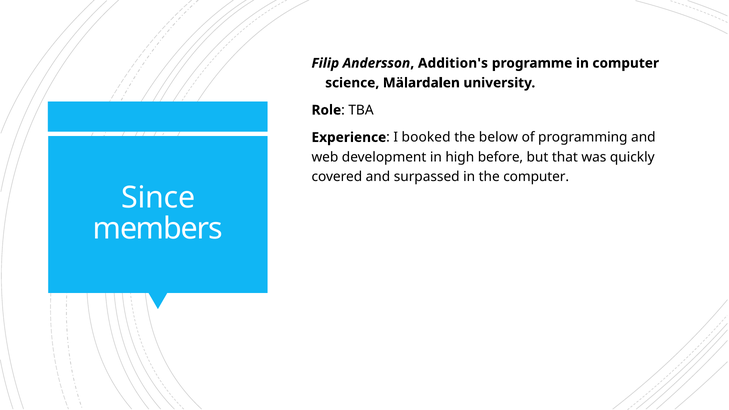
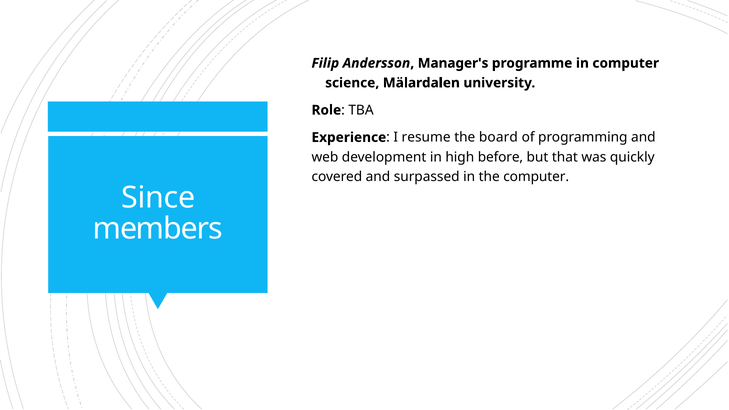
Addition's: Addition's -> Manager's (453, 63)
booked: booked -> resume (426, 137)
below: below -> board (498, 137)
